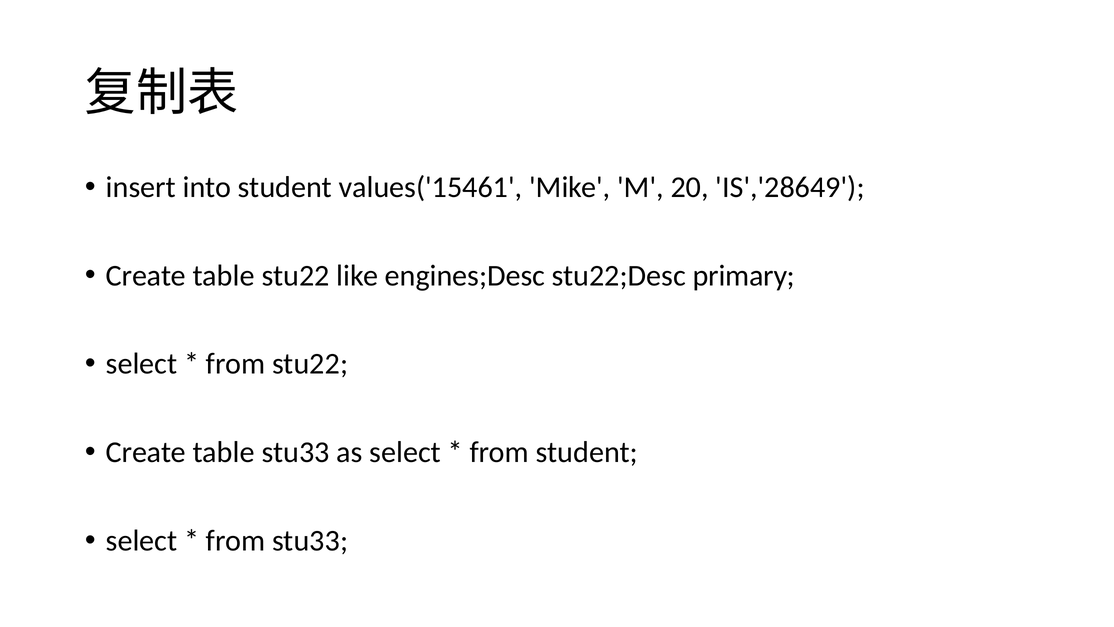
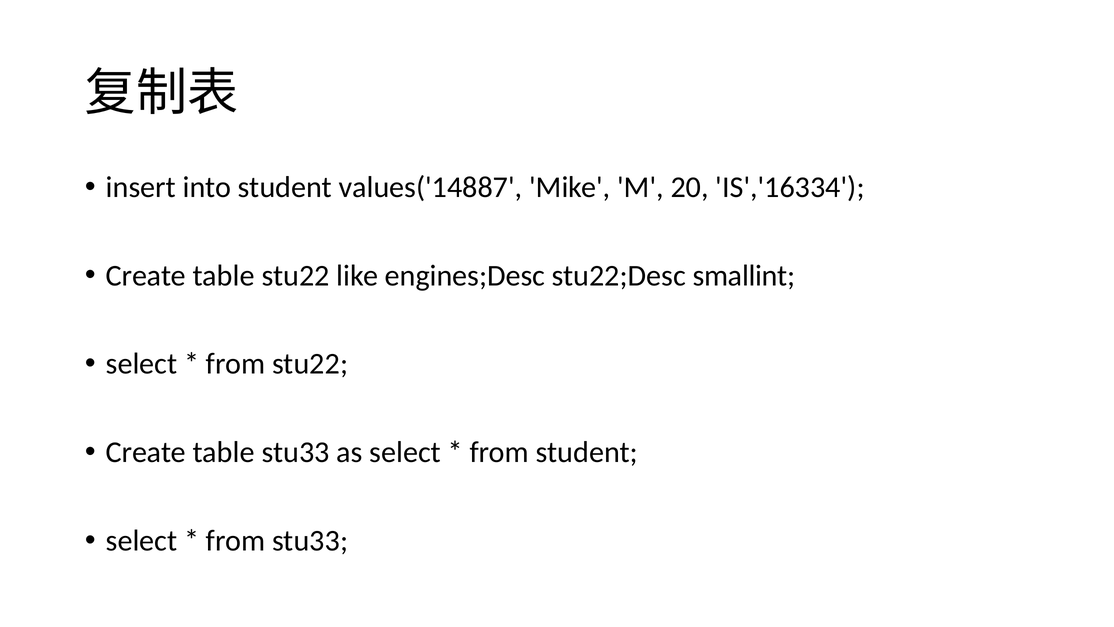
values('15461: values('15461 -> values('14887 (430, 187)
IS','28649: IS','28649 -> IS','16334 (790, 187)
primary: primary -> smallint (744, 275)
